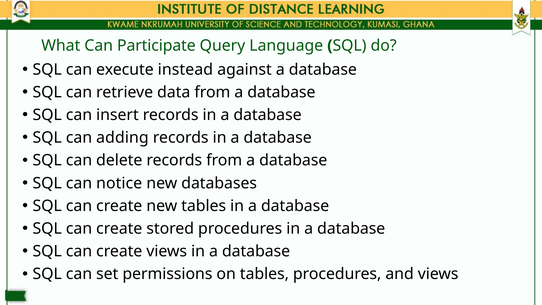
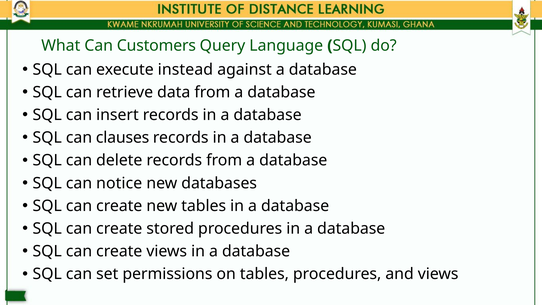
Participate: Participate -> Customers (156, 46)
adding: adding -> clauses (123, 138)
